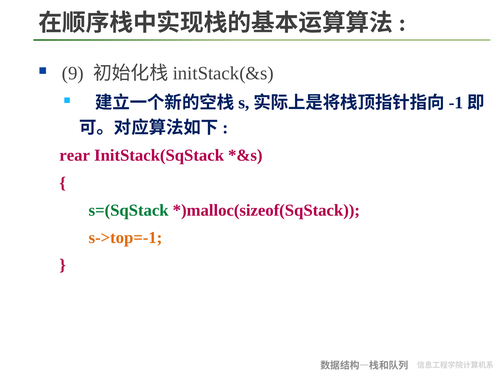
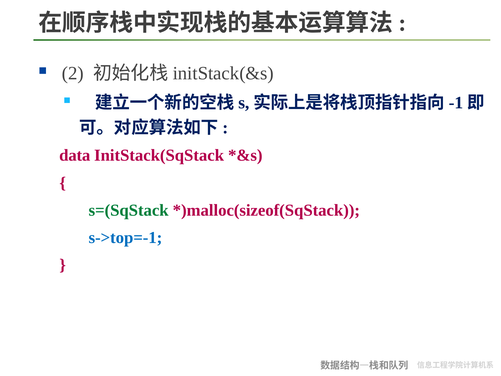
9: 9 -> 2 (73, 73)
rear: rear -> data (75, 155)
s->top=-1 colour: orange -> blue (125, 237)
